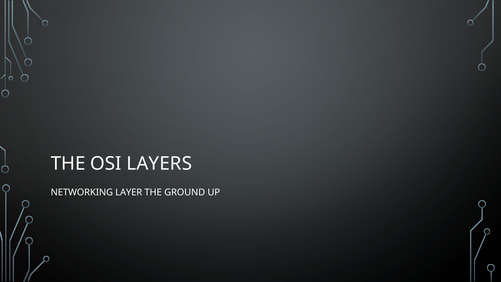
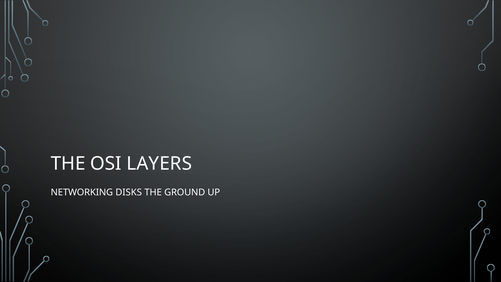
LAYER: LAYER -> DISKS (129, 192)
